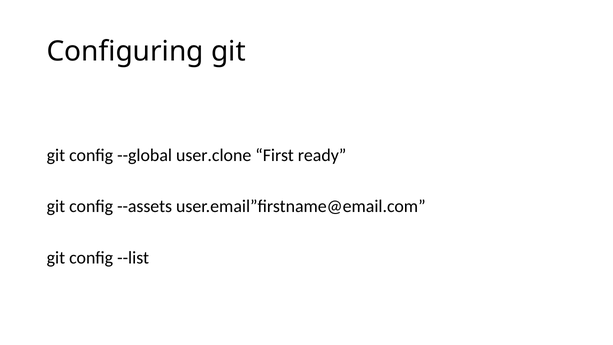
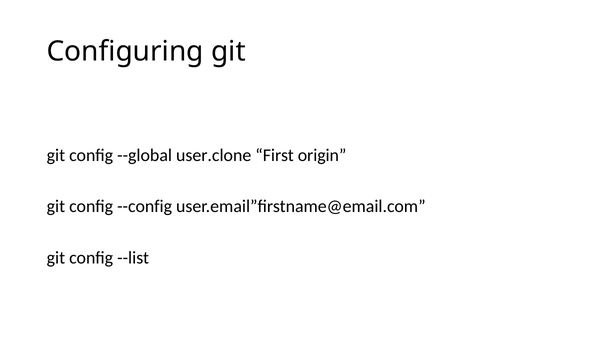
ready: ready -> origin (322, 155)
--assets: --assets -> --config (145, 206)
